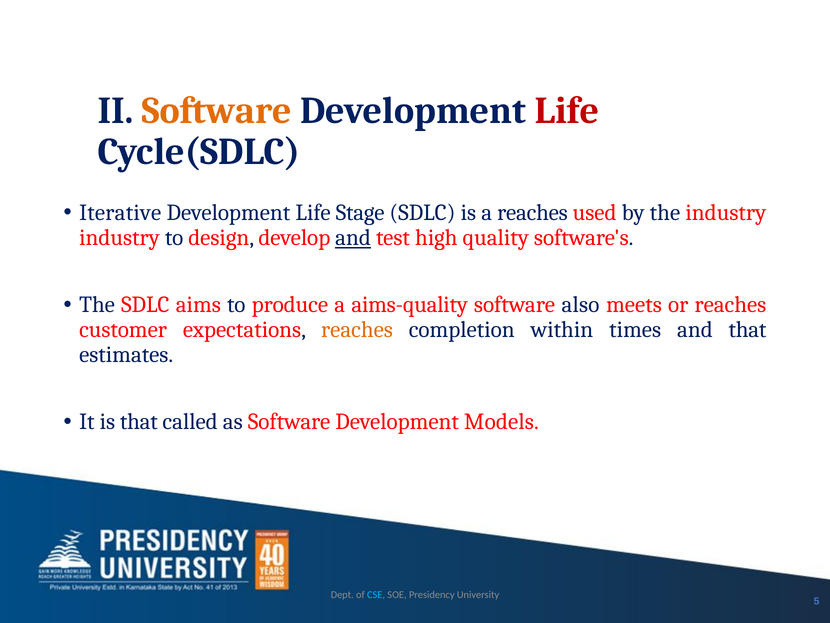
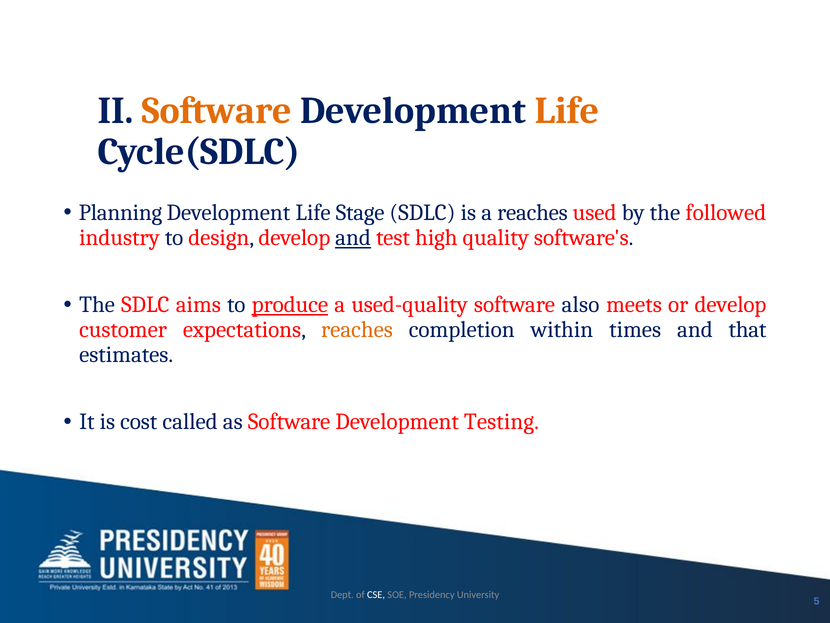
Life colour: red -> orange (567, 111)
Iterative: Iterative -> Planning (120, 213)
the industry: industry -> followed (726, 213)
produce underline: none -> present (290, 305)
aims-quality: aims-quality -> used-quality (410, 305)
or reaches: reaches -> develop (730, 305)
is that: that -> cost (139, 422)
Models: Models -> Testing (501, 422)
CSE colour: light blue -> white (376, 594)
